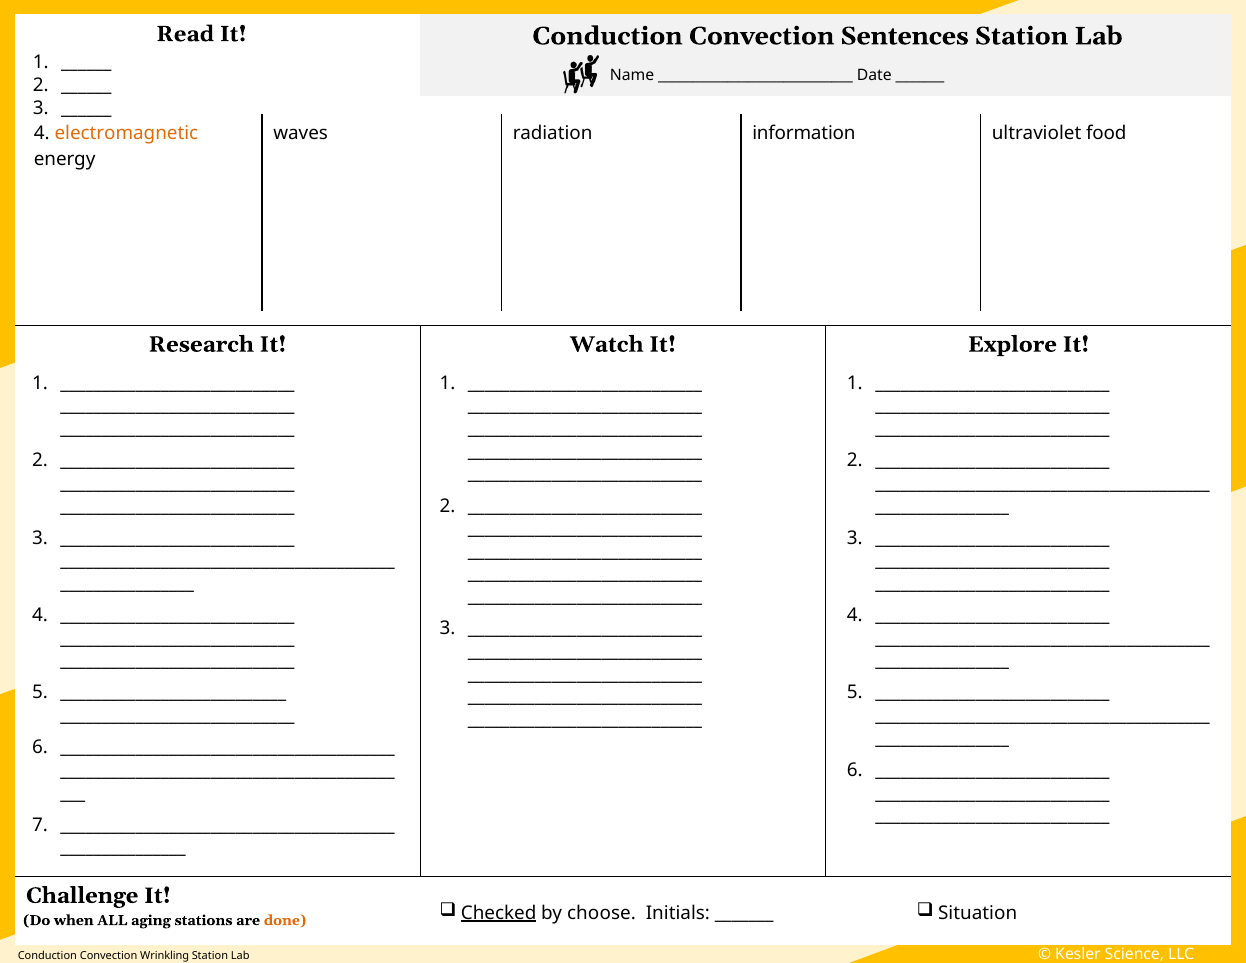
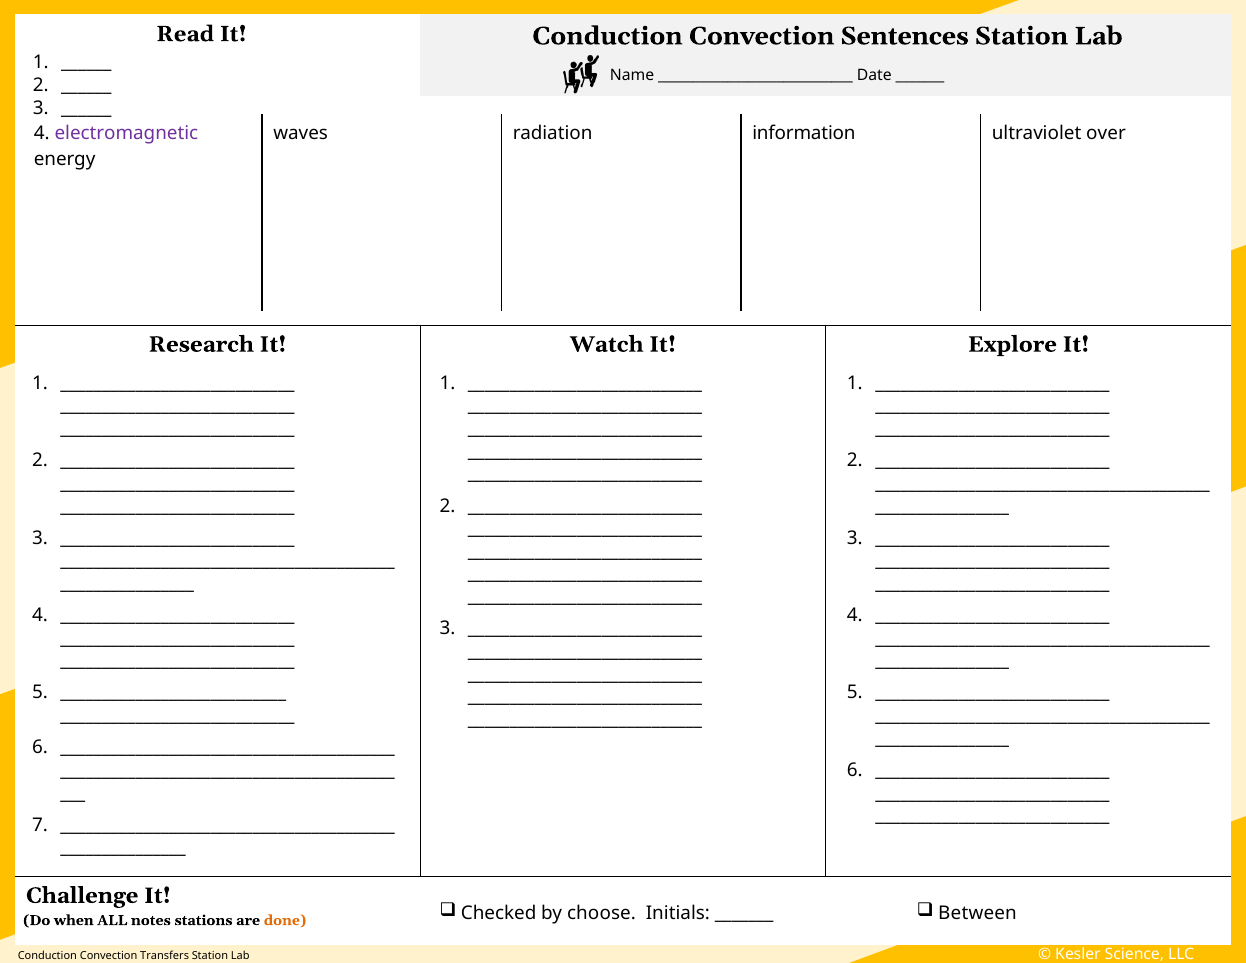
electromagnetic colour: orange -> purple (126, 134)
food: food -> over (1106, 134)
Checked underline: present -> none (499, 913)
Situation: Situation -> Between (978, 913)
aging: aging -> notes (151, 920)
Wrinkling: Wrinkling -> Transfers (165, 956)
